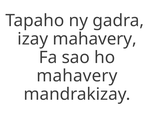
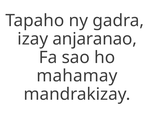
izay mahavery: mahavery -> anjaranao (95, 39)
mahavery: mahavery -> mahamay (77, 76)
